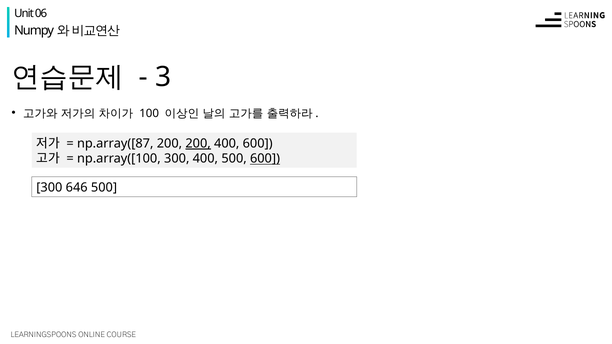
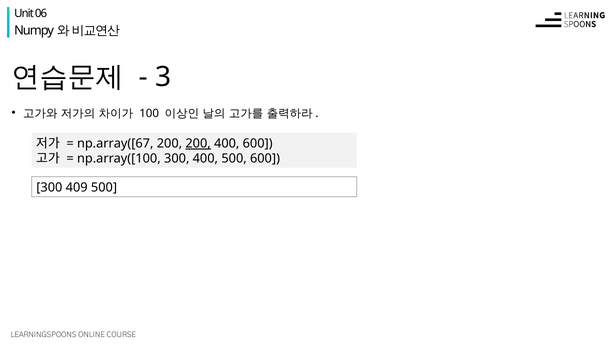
np.array([87: np.array([87 -> np.array([67 (115, 144)
600 underline: present -> none (265, 159)
646: 646 -> 409 (77, 188)
